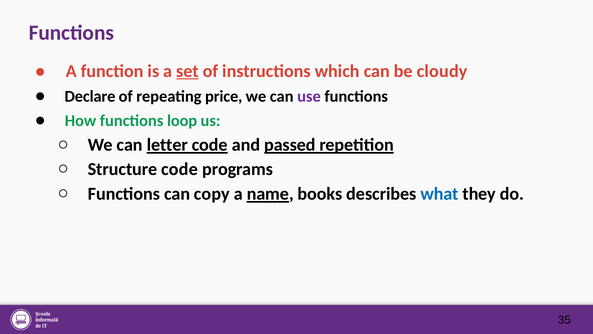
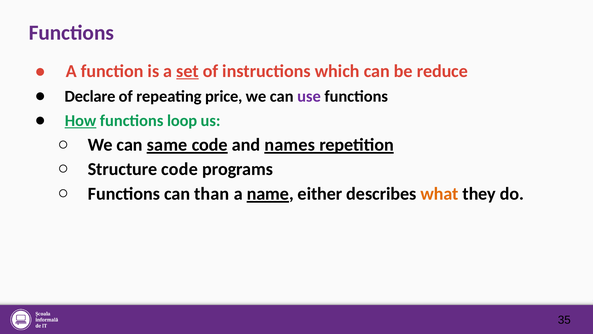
cloudy: cloudy -> reduce (442, 71)
How underline: none -> present (81, 121)
letter: letter -> same (167, 145)
passed: passed -> names (290, 145)
copy: copy -> than (212, 194)
books: books -> either (320, 194)
what colour: blue -> orange (439, 194)
